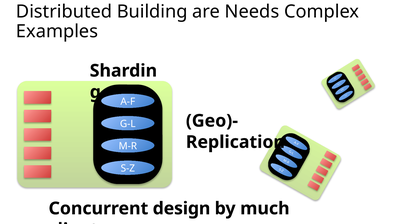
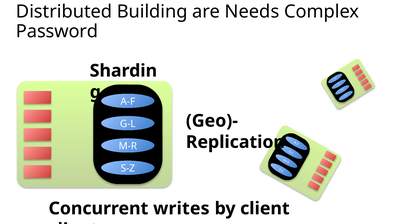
Examples: Examples -> Password (57, 31)
design: design -> writes (181, 208)
by much: much -> client (265, 208)
